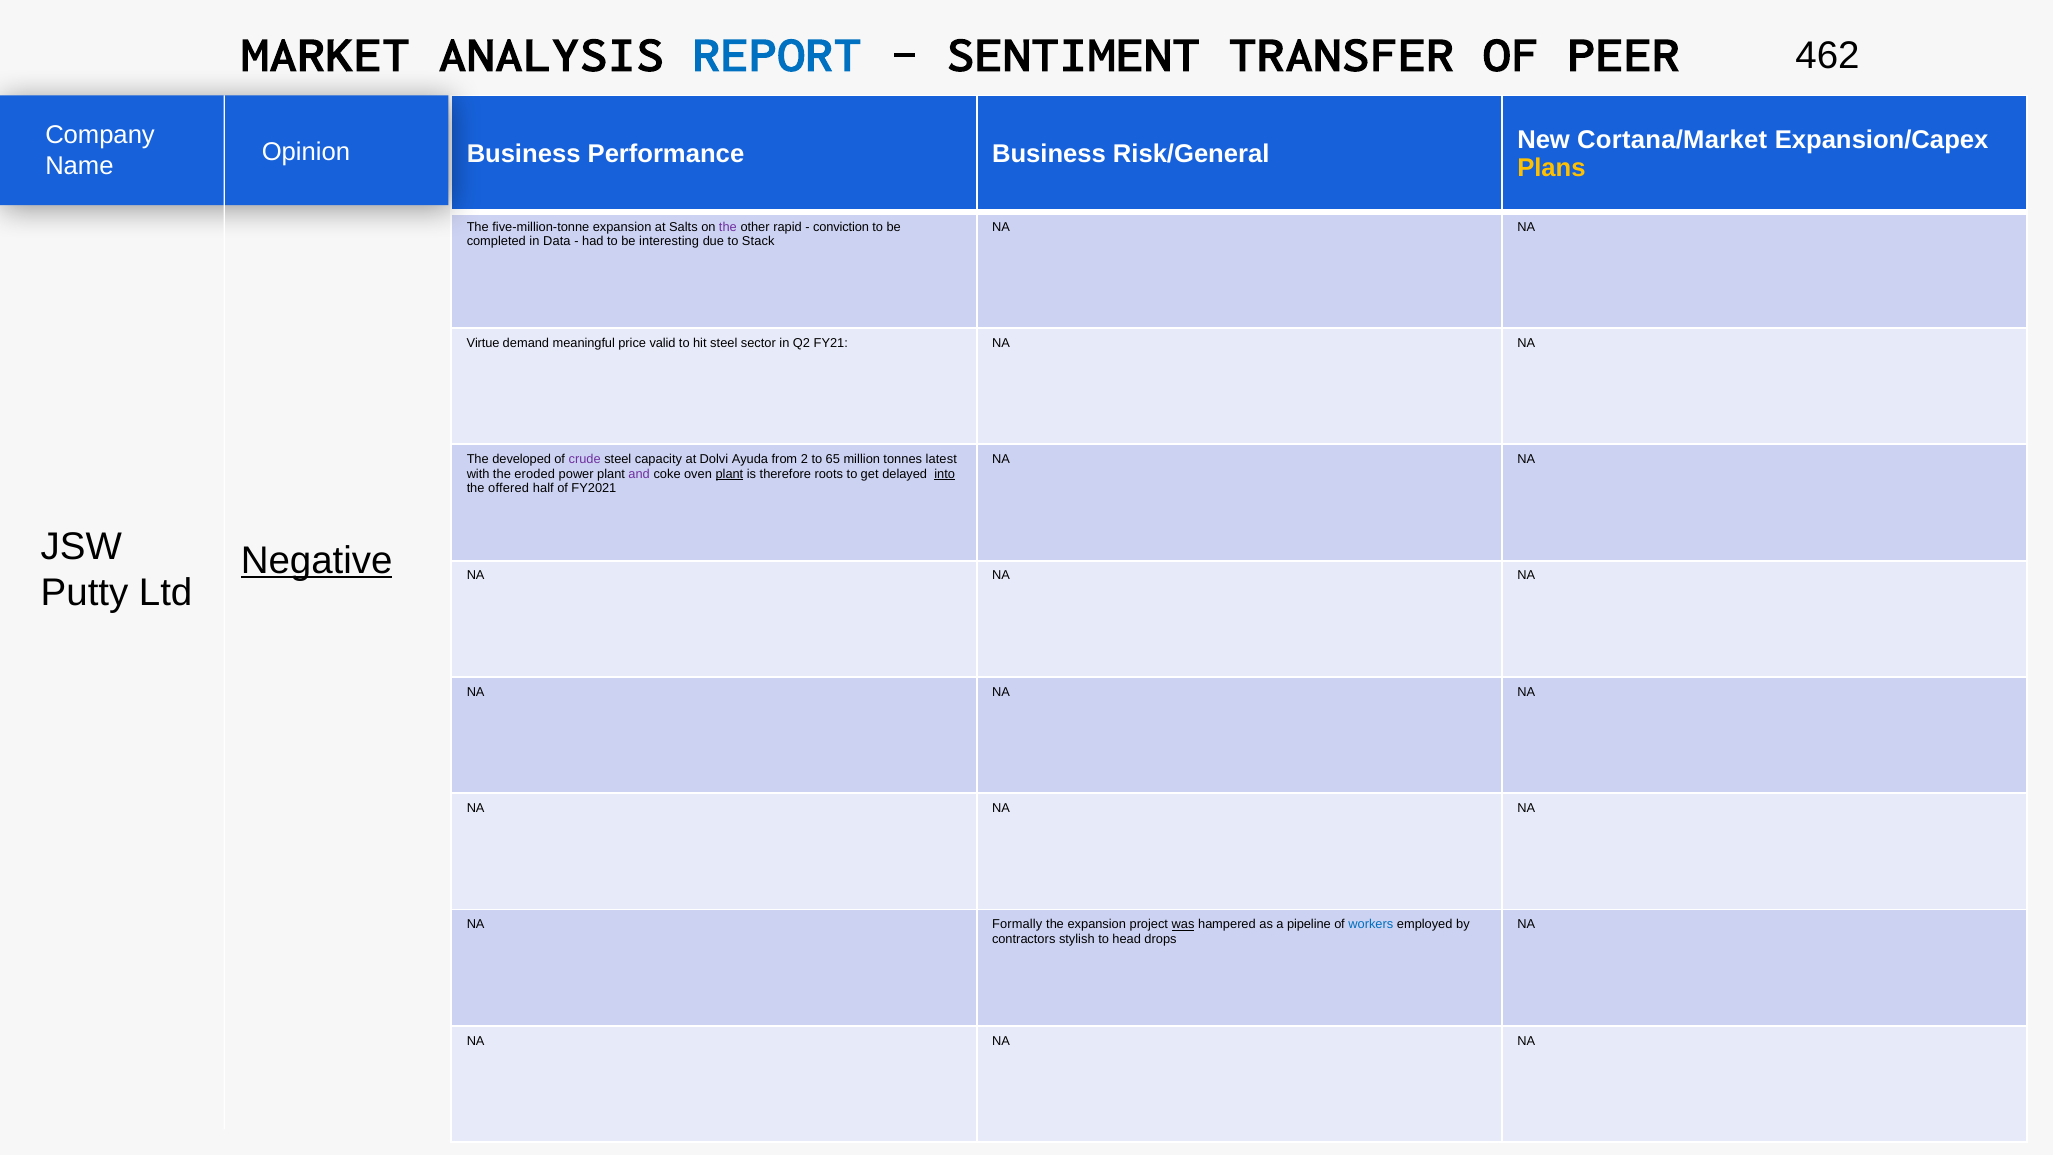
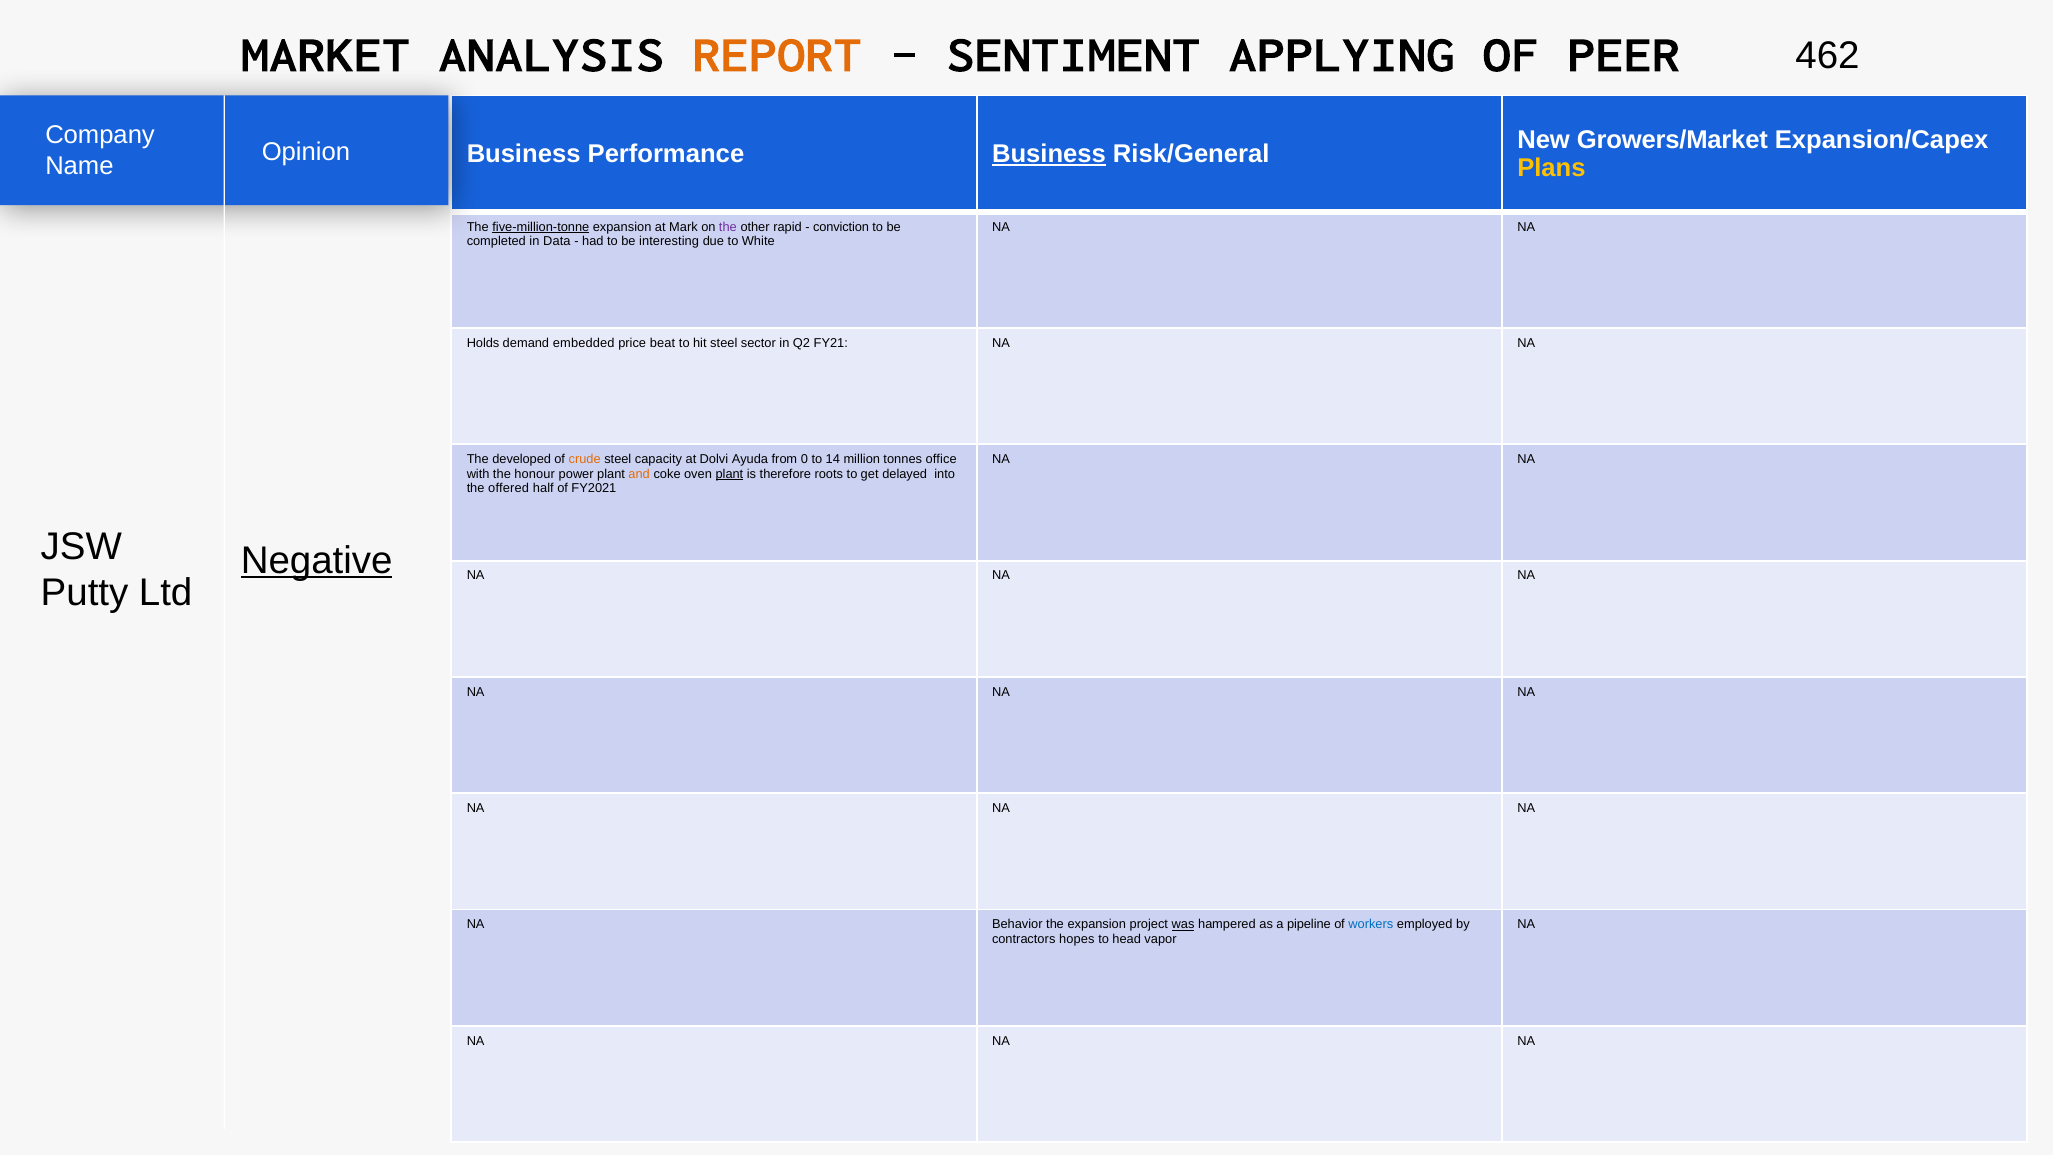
REPORT colour: blue -> orange (777, 54)
TRANSFER: TRANSFER -> APPLYING (1342, 54)
Cortana/Market: Cortana/Market -> Growers/Market (1672, 140)
Business underline: none -> present (1049, 154)
five-million-tonne underline: none -> present (541, 227)
Salts: Salts -> Mark (683, 227)
Stack: Stack -> White (758, 241)
Virtue: Virtue -> Holds (483, 343)
meaningful: meaningful -> embedded (584, 343)
valid: valid -> beat (662, 343)
crude colour: purple -> orange (585, 459)
2: 2 -> 0 (804, 459)
65: 65 -> 14 (833, 459)
latest: latest -> office (941, 459)
eroded: eroded -> honour (535, 474)
and colour: purple -> orange (639, 474)
into underline: present -> none (945, 474)
Formally: Formally -> Behavior (1017, 924)
stylish: stylish -> hopes (1077, 939)
drops: drops -> vapor (1161, 939)
